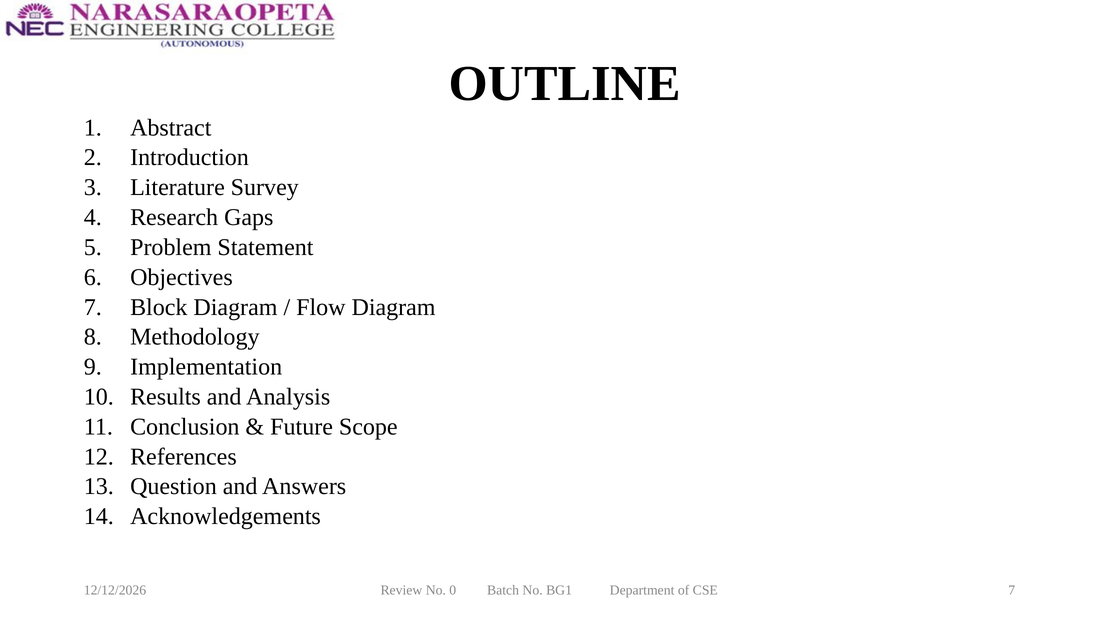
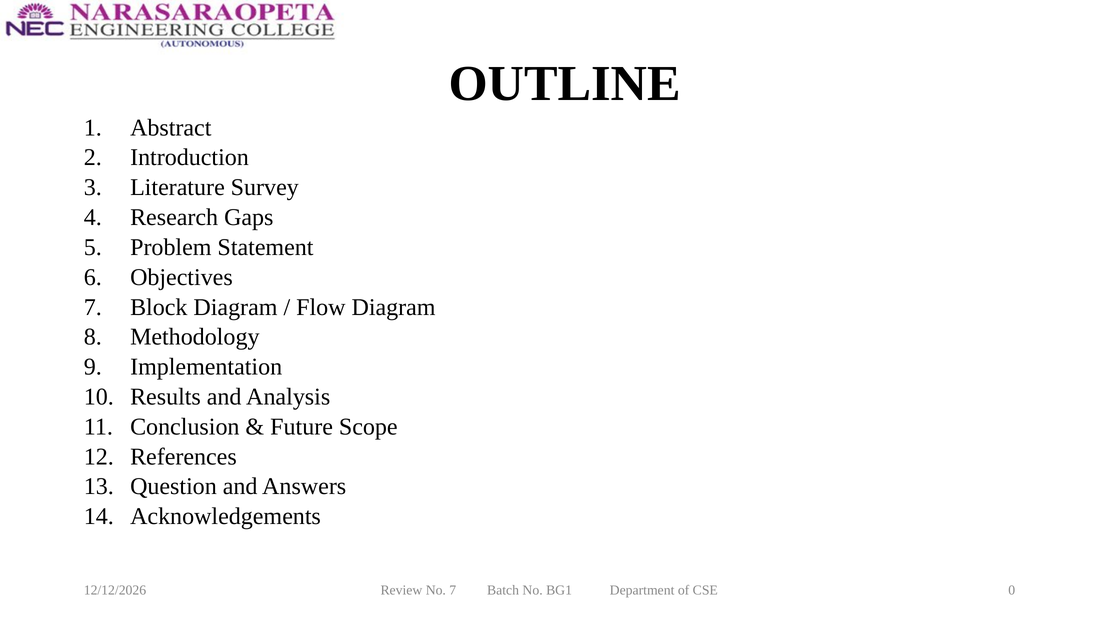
No 0: 0 -> 7 (453, 590)
CSE 7: 7 -> 0 (1012, 590)
